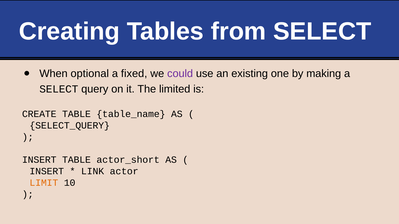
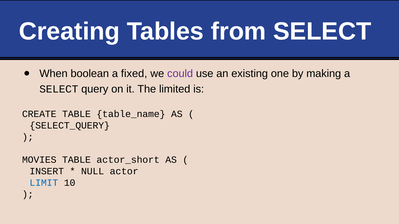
optional: optional -> boolean (90, 74)
INSERT: INSERT -> MOVIES (39, 160)
LINK: LINK -> NULL (93, 172)
LIMIT colour: orange -> blue (44, 183)
